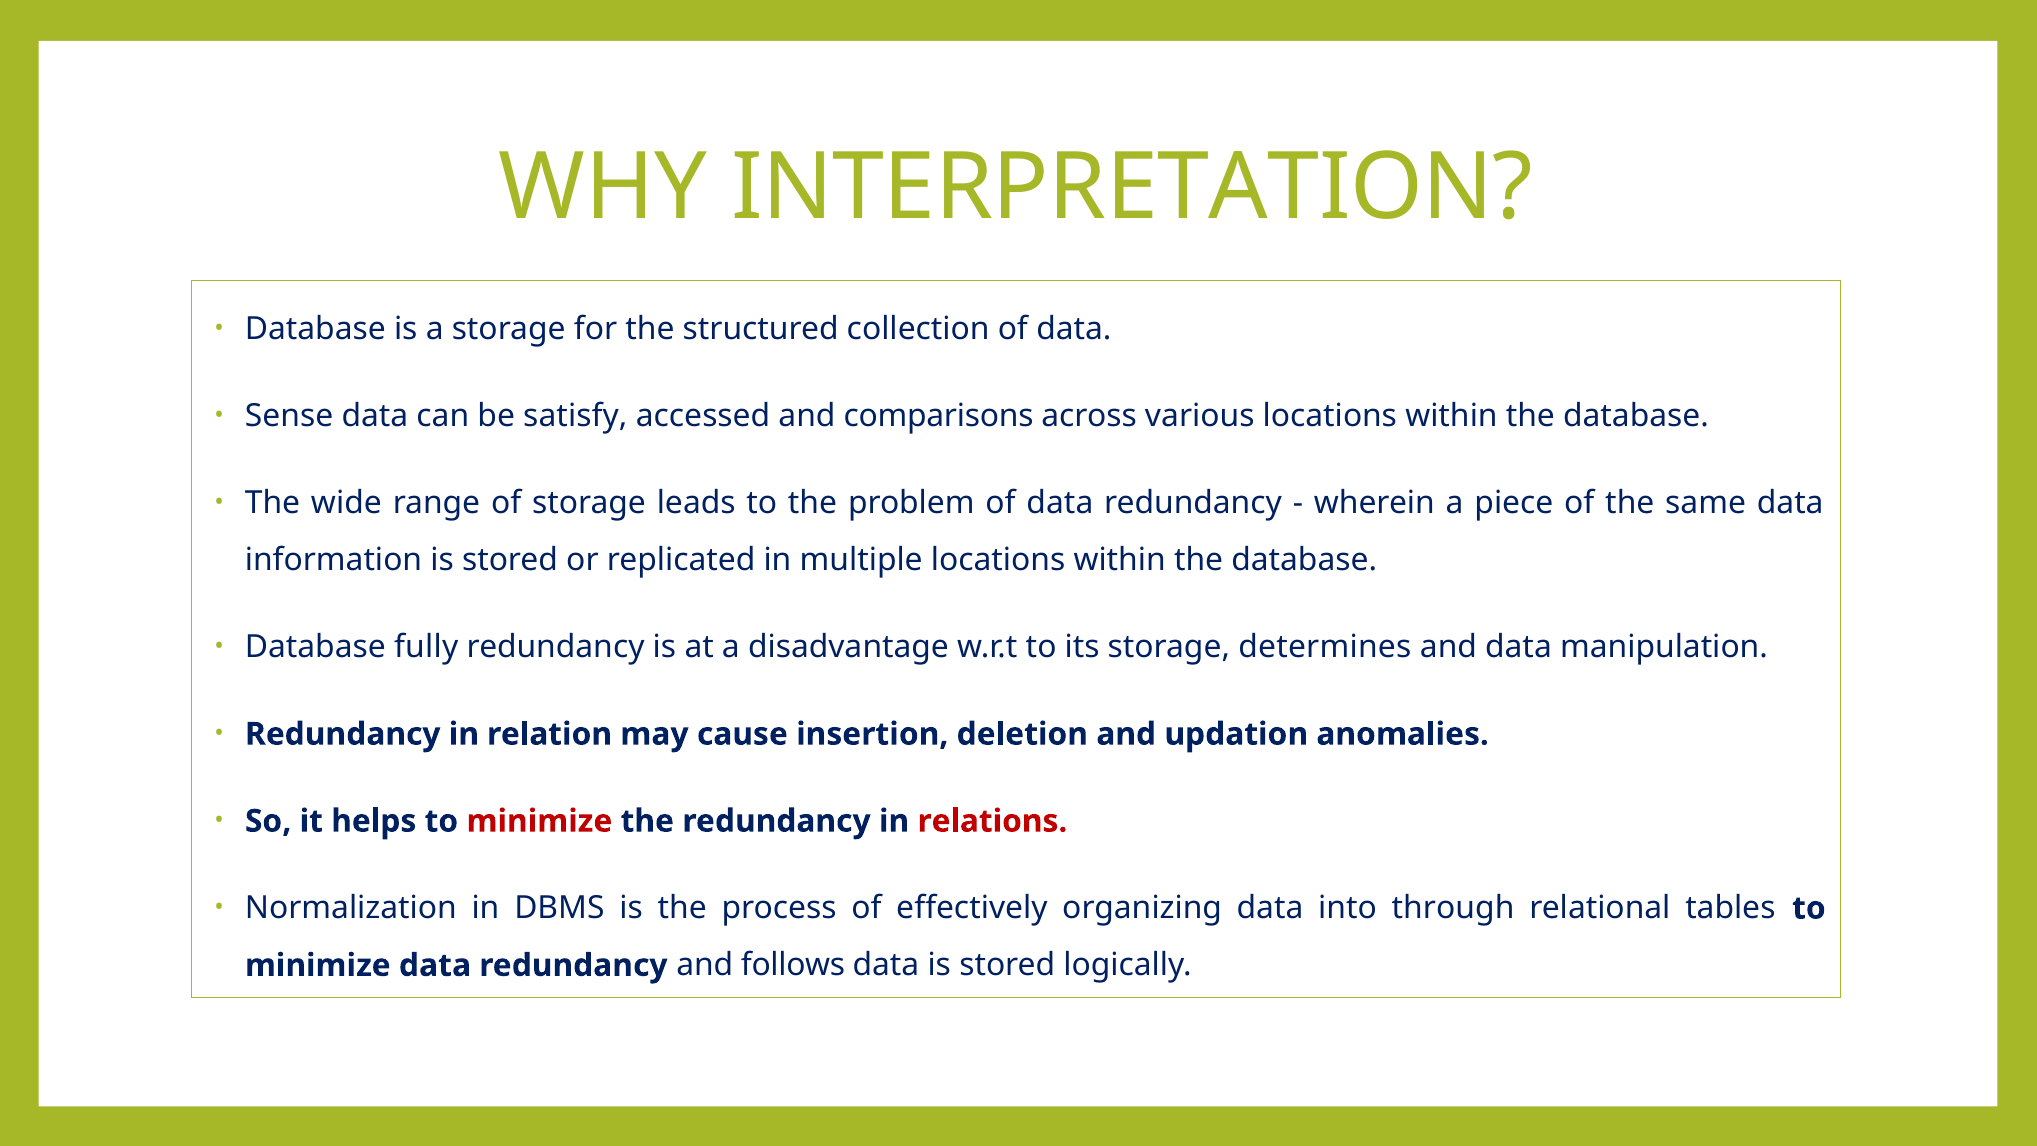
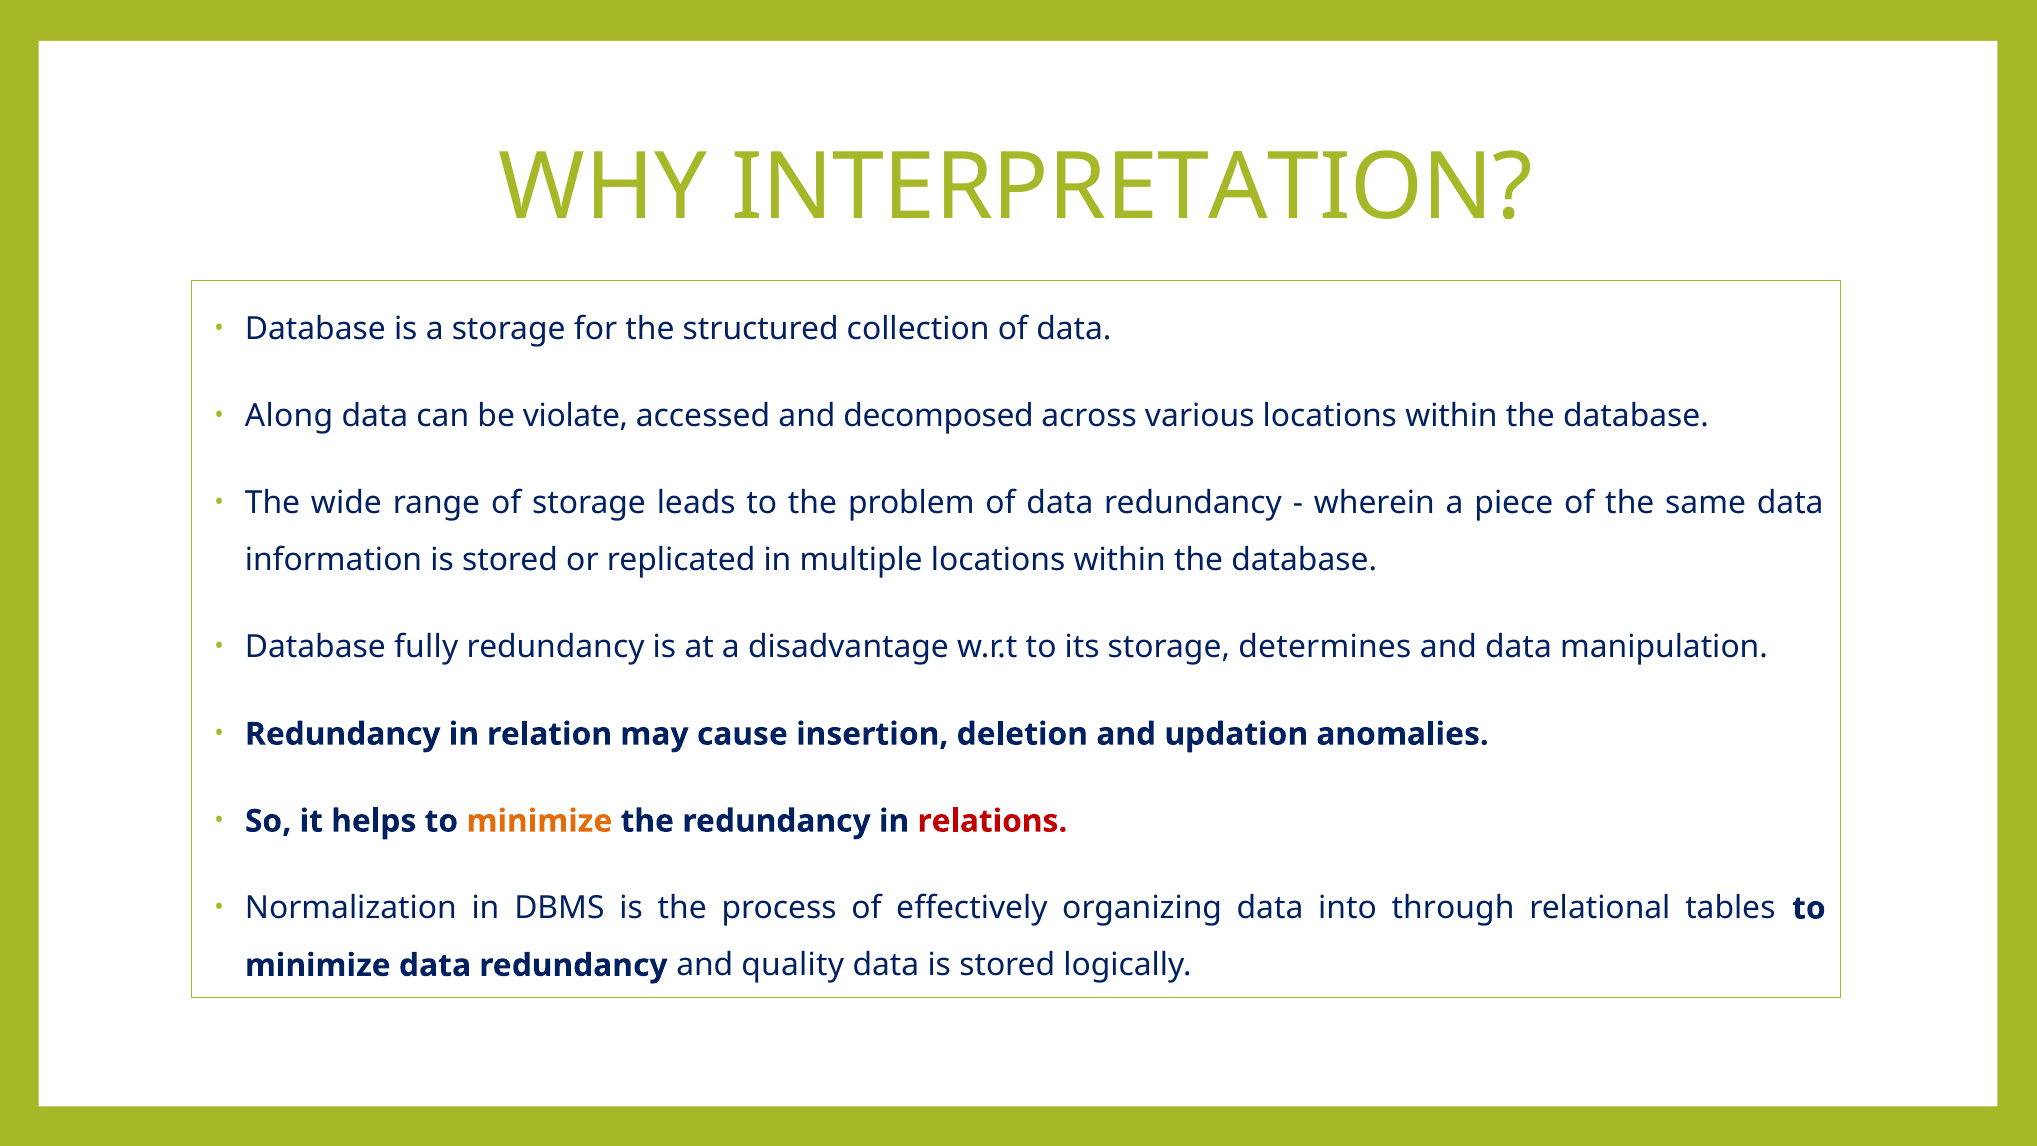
Sense: Sense -> Along (289, 416)
satisfy: satisfy -> violate (576, 416)
comparisons: comparisons -> decomposed (939, 416)
minimize colour: red -> orange (539, 821)
follows: follows -> quality (793, 965)
